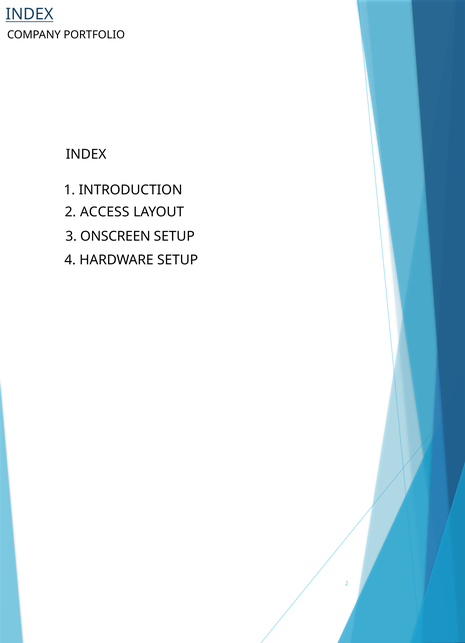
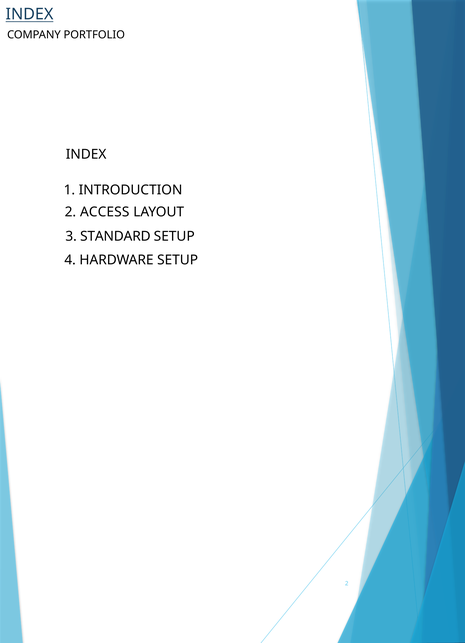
ONSCREEN: ONSCREEN -> STANDARD (115, 236)
